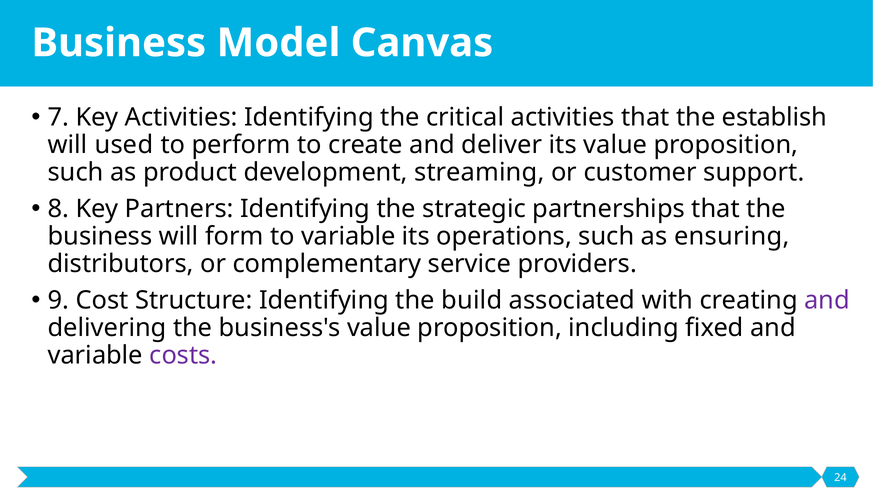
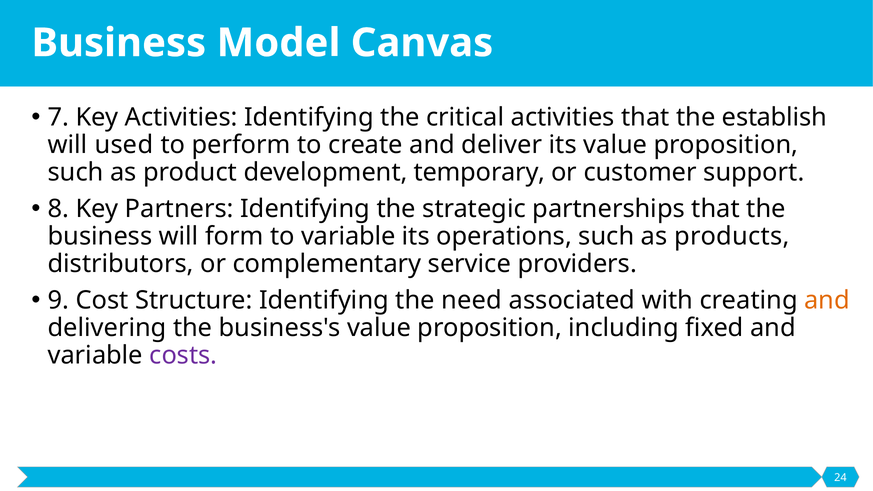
streaming: streaming -> temporary (480, 172)
ensuring: ensuring -> products (732, 236)
build: build -> need (472, 300)
and colour: purple -> orange (827, 300)
